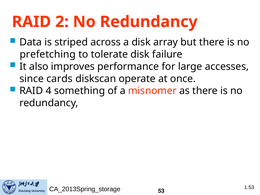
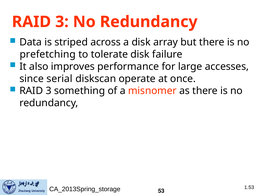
2: 2 -> 3 (62, 22)
cards: cards -> serial (60, 79)
4: 4 -> 3 (49, 91)
